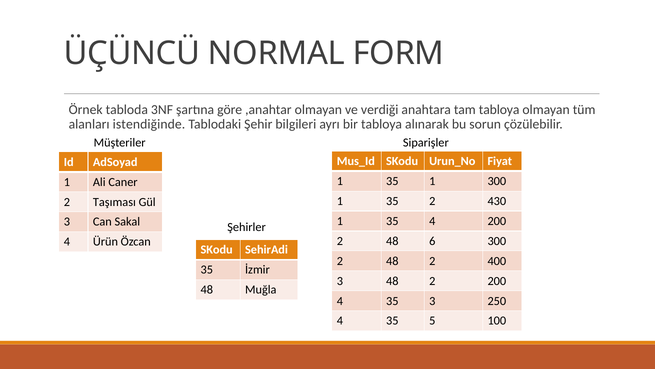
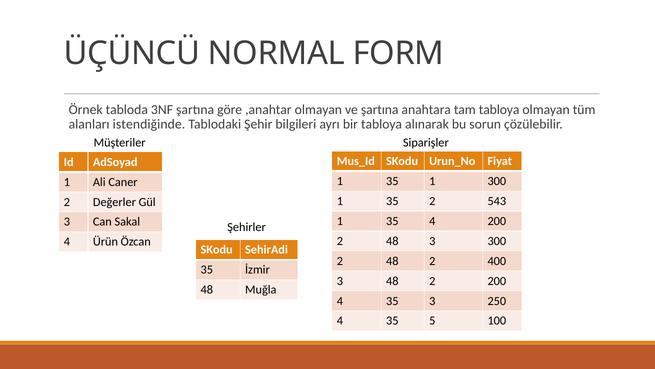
ve verdiği: verdiği -> şartına (380, 109)
430: 430 -> 543 (497, 201)
Taşıması: Taşıması -> Değerler (114, 202)
48 6: 6 -> 3 (432, 241)
